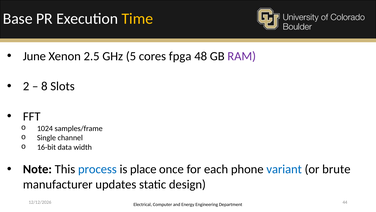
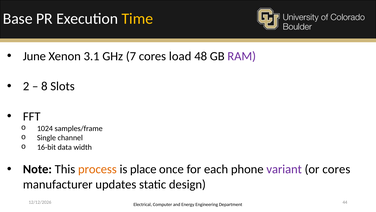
2.5: 2.5 -> 3.1 (92, 56)
5: 5 -> 7 (131, 56)
fpga: fpga -> load (180, 56)
process colour: blue -> orange (97, 169)
variant colour: blue -> purple (284, 169)
or brute: brute -> cores (336, 169)
